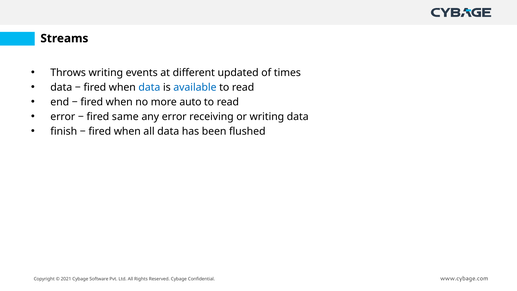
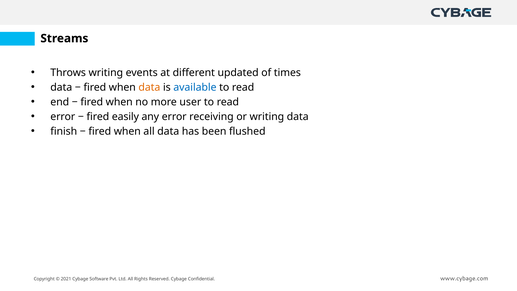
data colour: blue -> orange (149, 87)
auto: auto -> user (190, 102)
same: same -> easily (125, 117)
